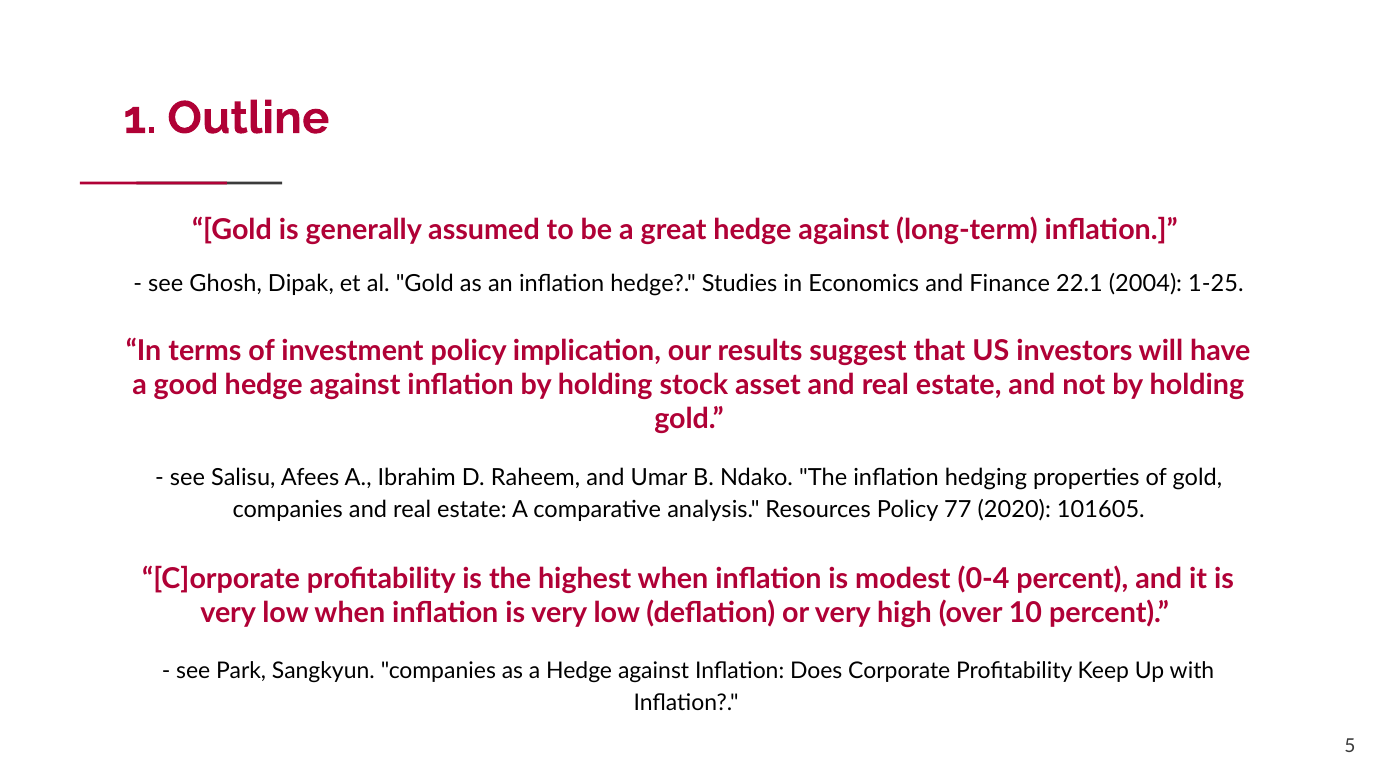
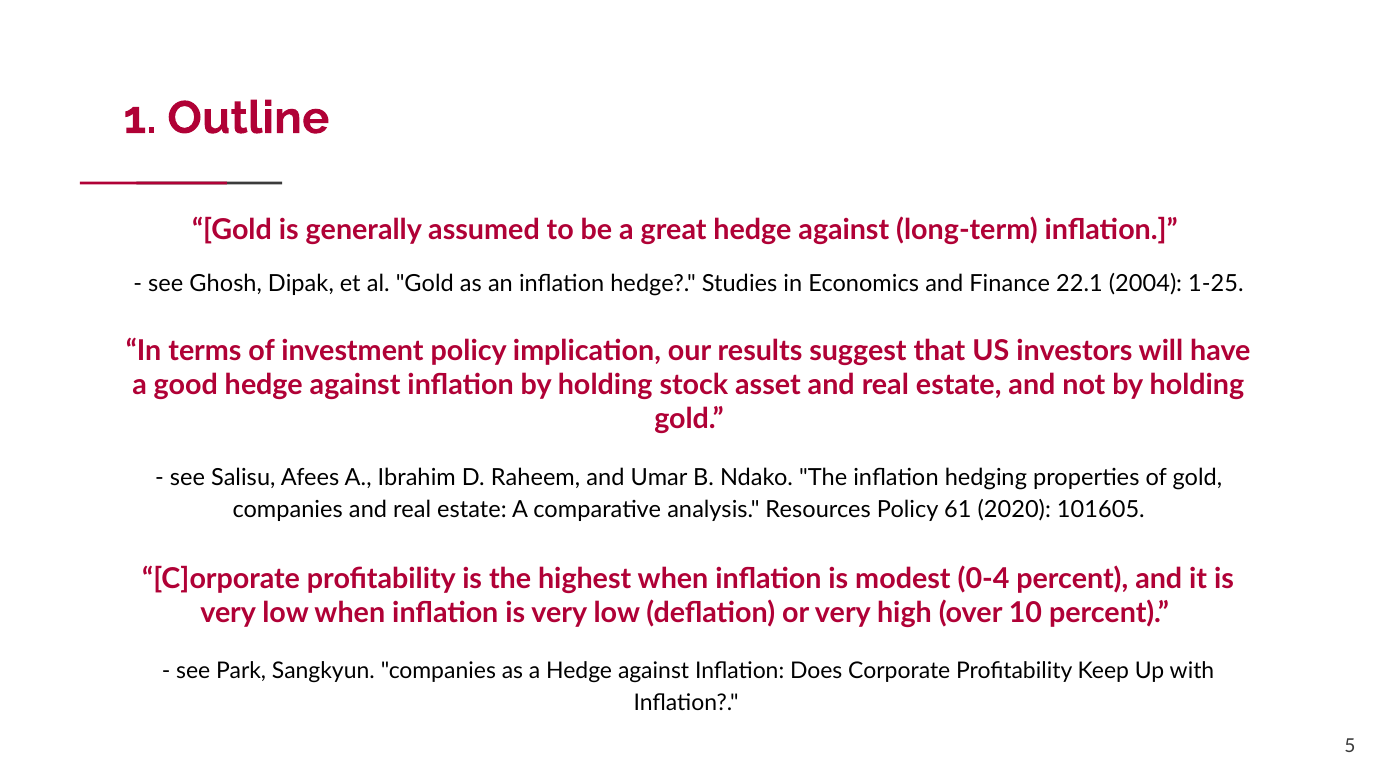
77: 77 -> 61 (958, 510)
